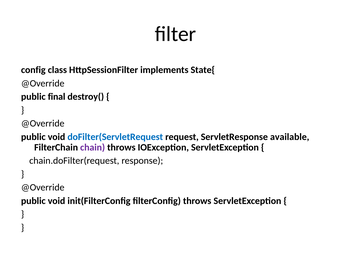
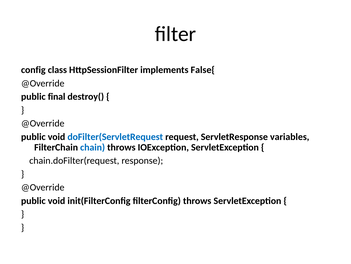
State{: State{ -> False{ (203, 70)
available: available -> variables (290, 136)
chain colour: purple -> blue (93, 147)
